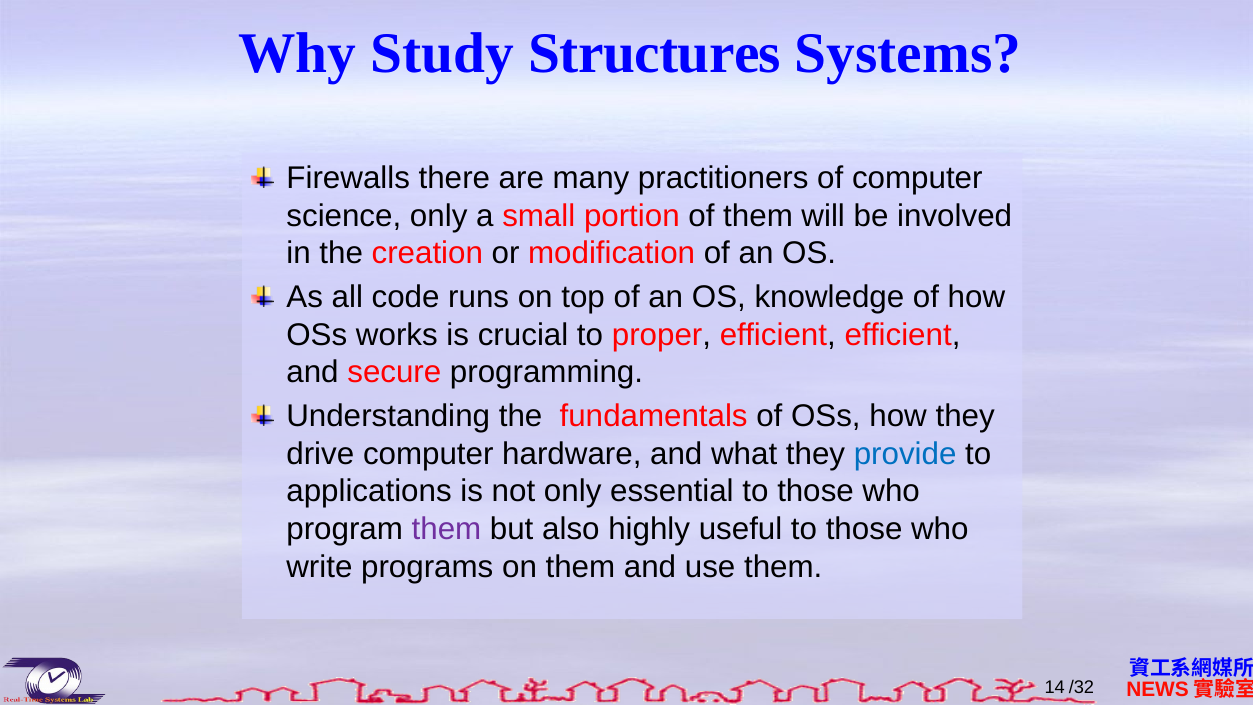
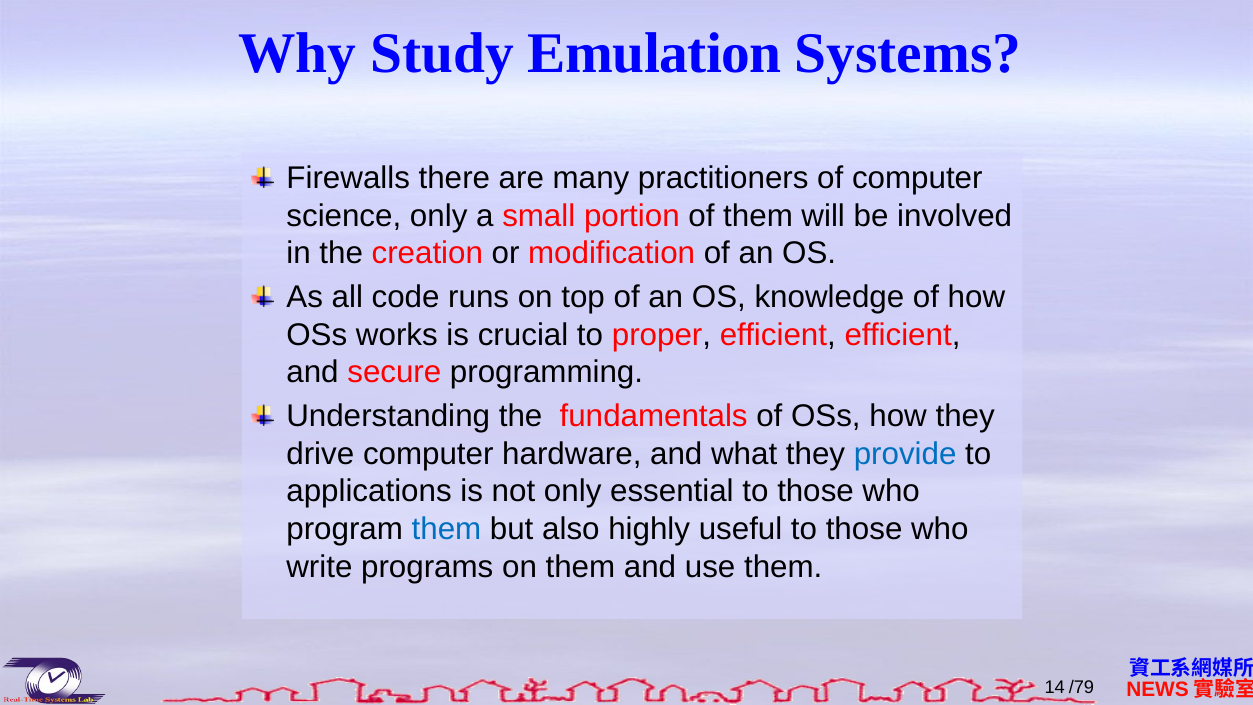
Structures: Structures -> Emulation (655, 54)
them colour: purple -> blue (447, 529)
/32: /32 -> /79 (1081, 687)
